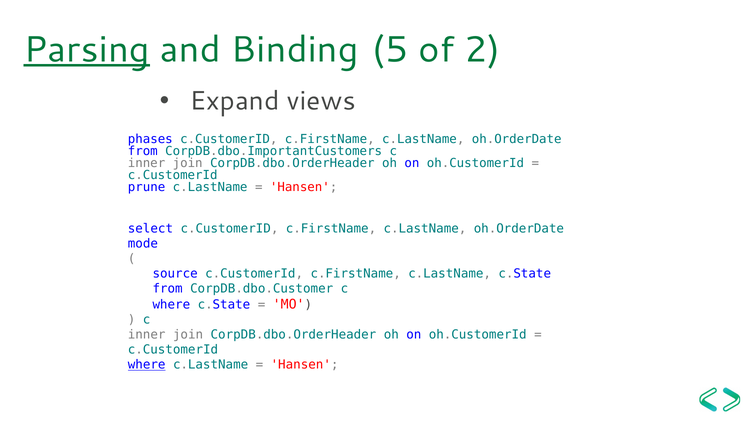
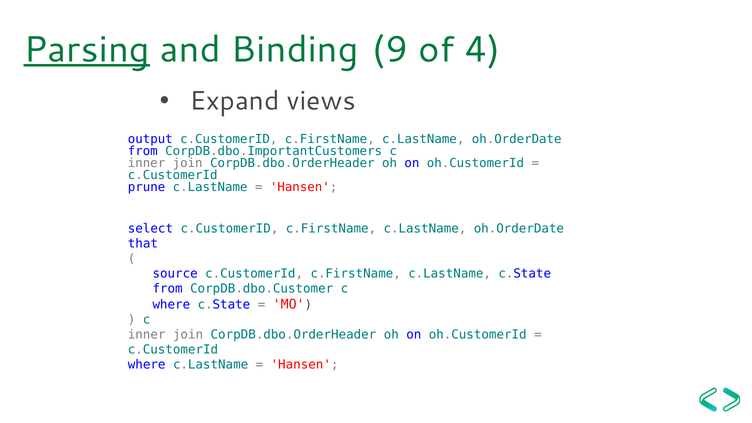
5: 5 -> 9 (390, 50)
2: 2 -> 4 (483, 50)
phases: phases -> output (150, 139)
mode: mode -> that (143, 244)
where underline: present -> none (147, 365)
